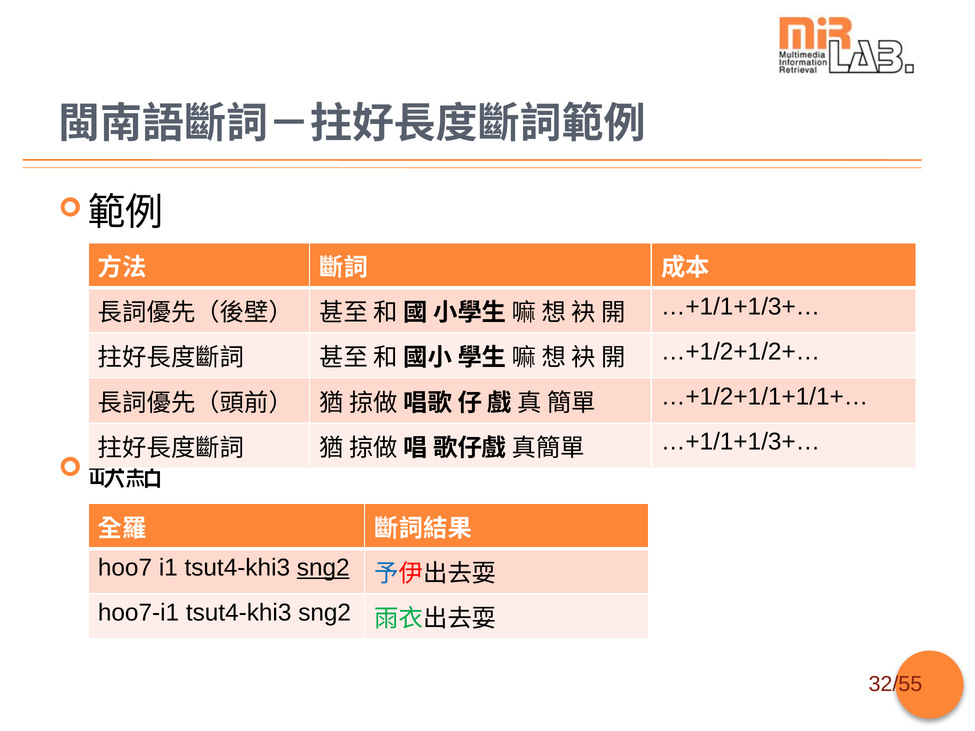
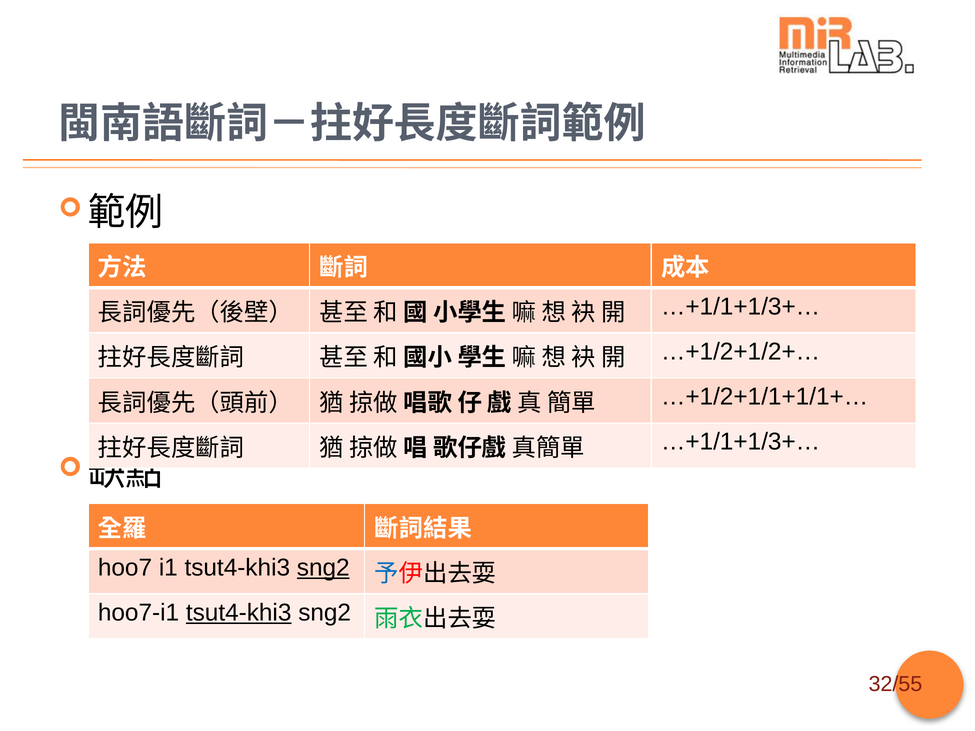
tsut4-khi3 underline: none -> present (239, 613)
